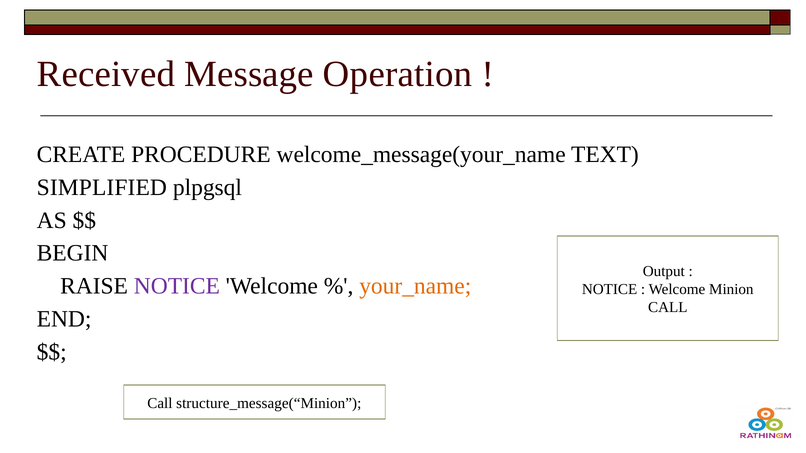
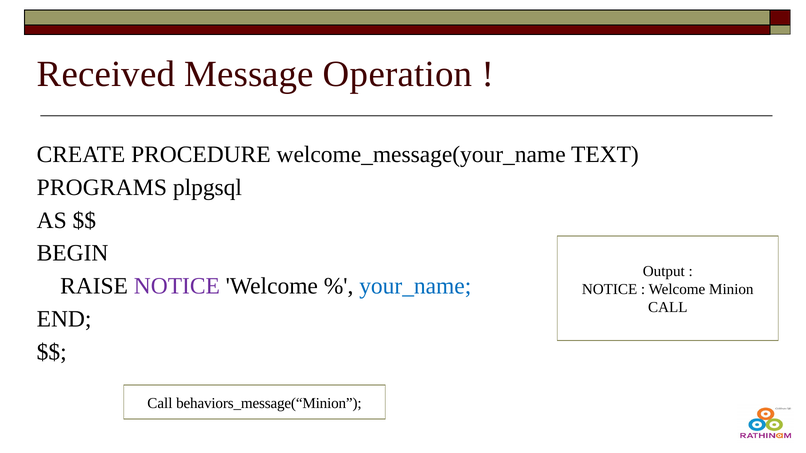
SIMPLIFIED: SIMPLIFIED -> PROGRAMS (102, 188)
your_name colour: orange -> blue (415, 286)
structure_message(“Minion: structure_message(“Minion -> behaviors_message(“Minion (269, 403)
